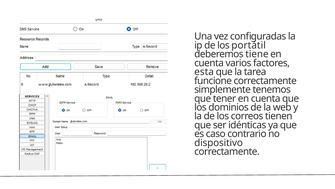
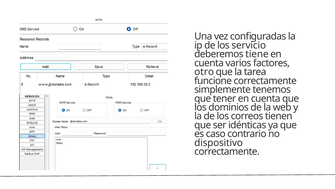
portátil: portátil -> servicio (249, 45)
esta: esta -> otro (204, 72)
